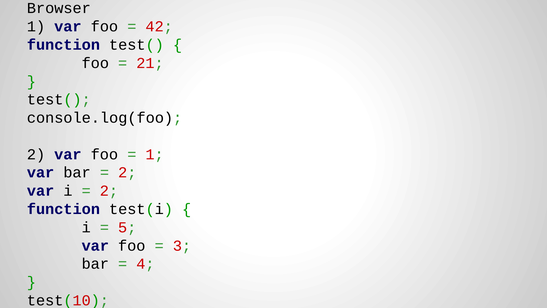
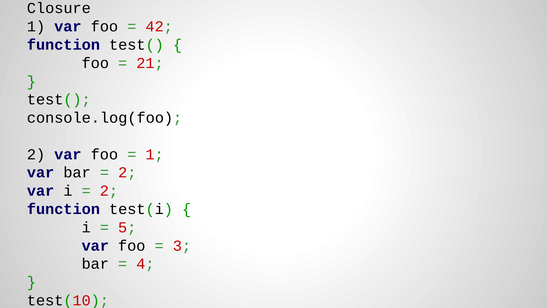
Browser: Browser -> Closure (59, 8)
